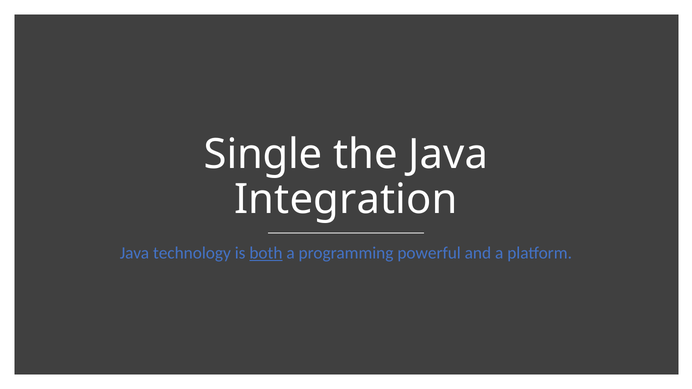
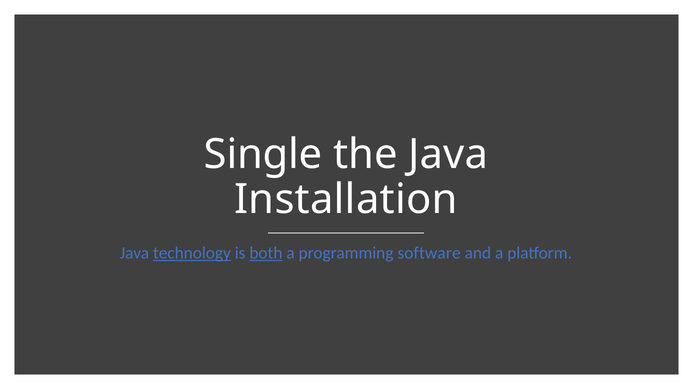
Integration: Integration -> Installation (346, 199)
technology underline: none -> present (192, 253)
powerful: powerful -> software (429, 253)
